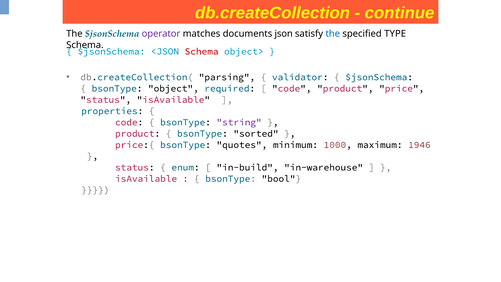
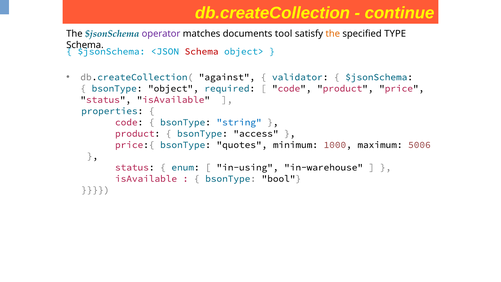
json: json -> tool (284, 34)
the colour: blue -> orange (333, 34)
parsing: parsing -> against (227, 77)
string colour: purple -> blue (239, 122)
sorted: sorted -> access (256, 133)
1946: 1946 -> 5006 (419, 145)
in-build: in-build -> in-using (248, 167)
